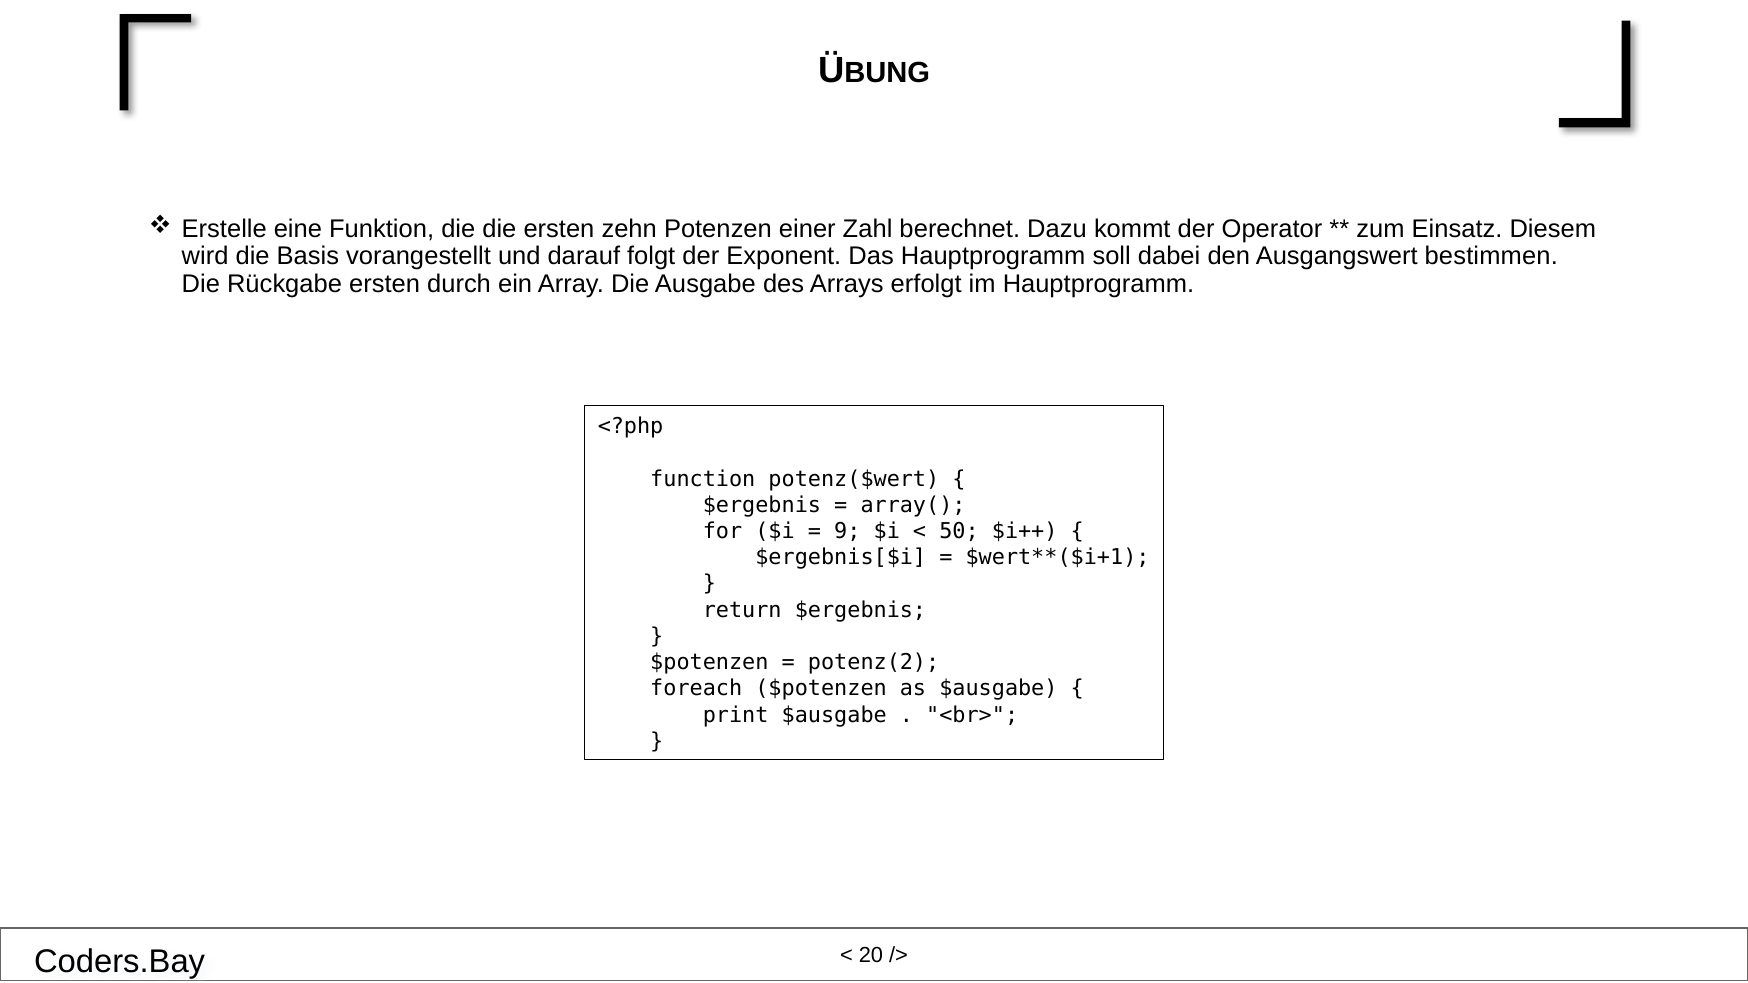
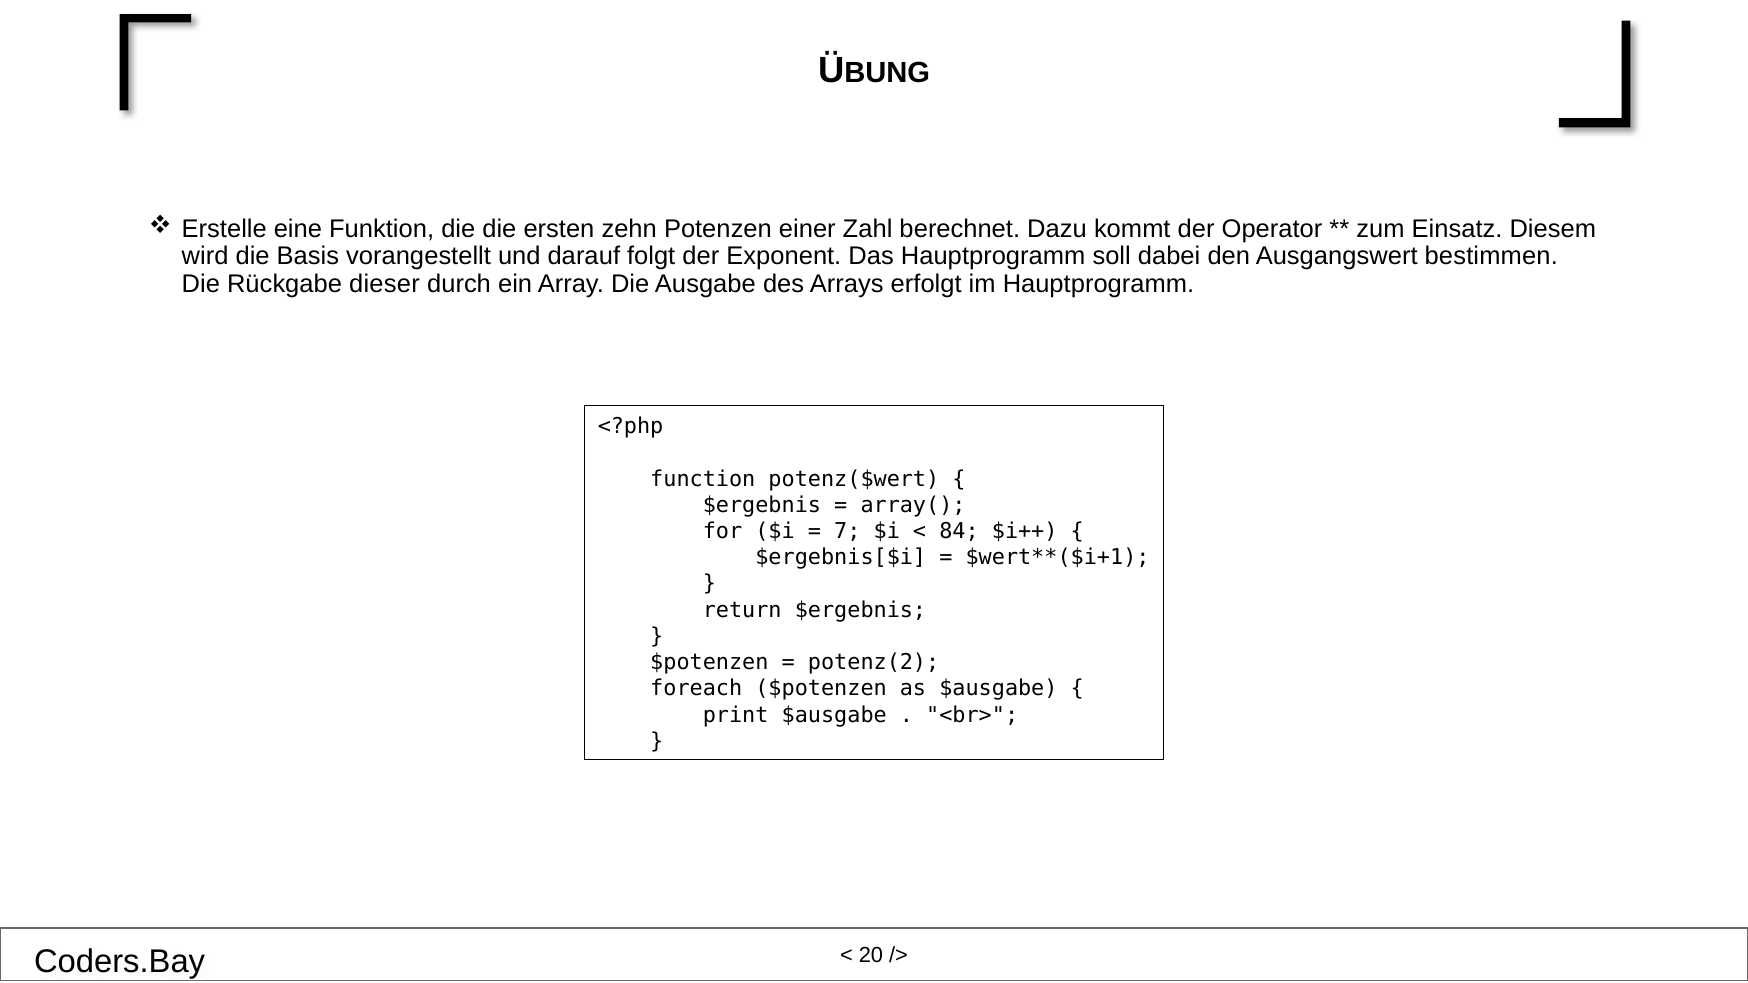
Rückgabe ersten: ersten -> dieser (384, 284)
9: 9 -> 7 (847, 531)
50: 50 -> 84 (959, 531)
